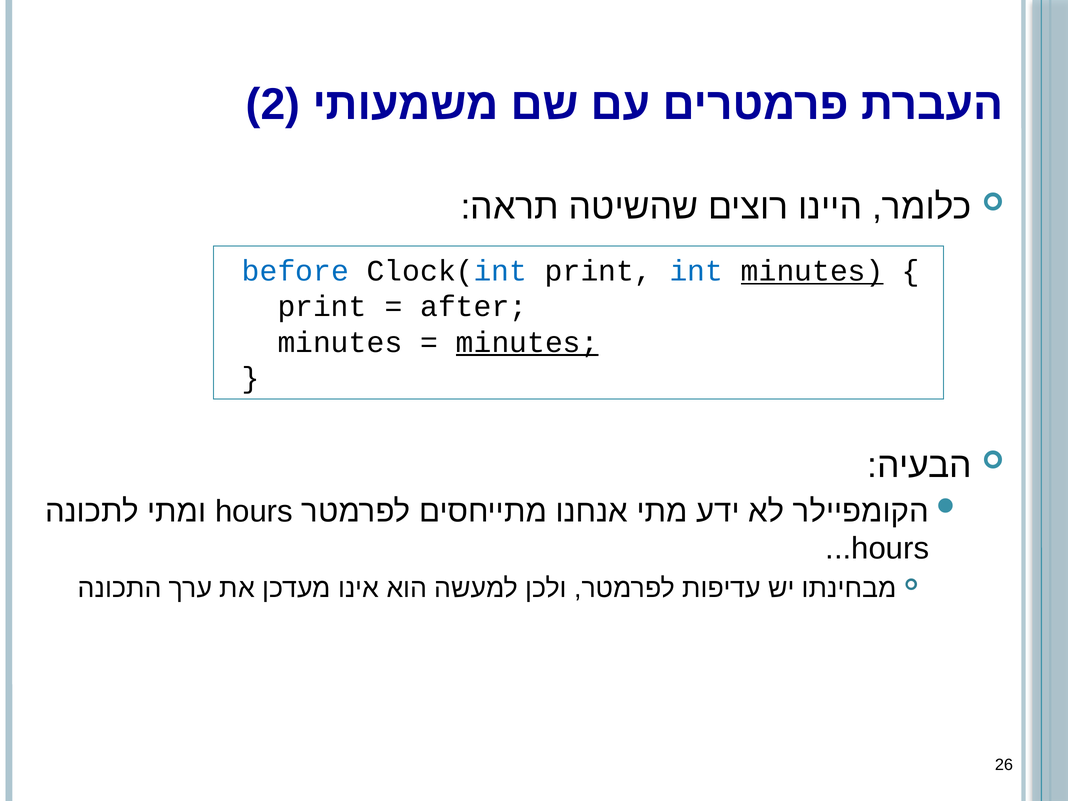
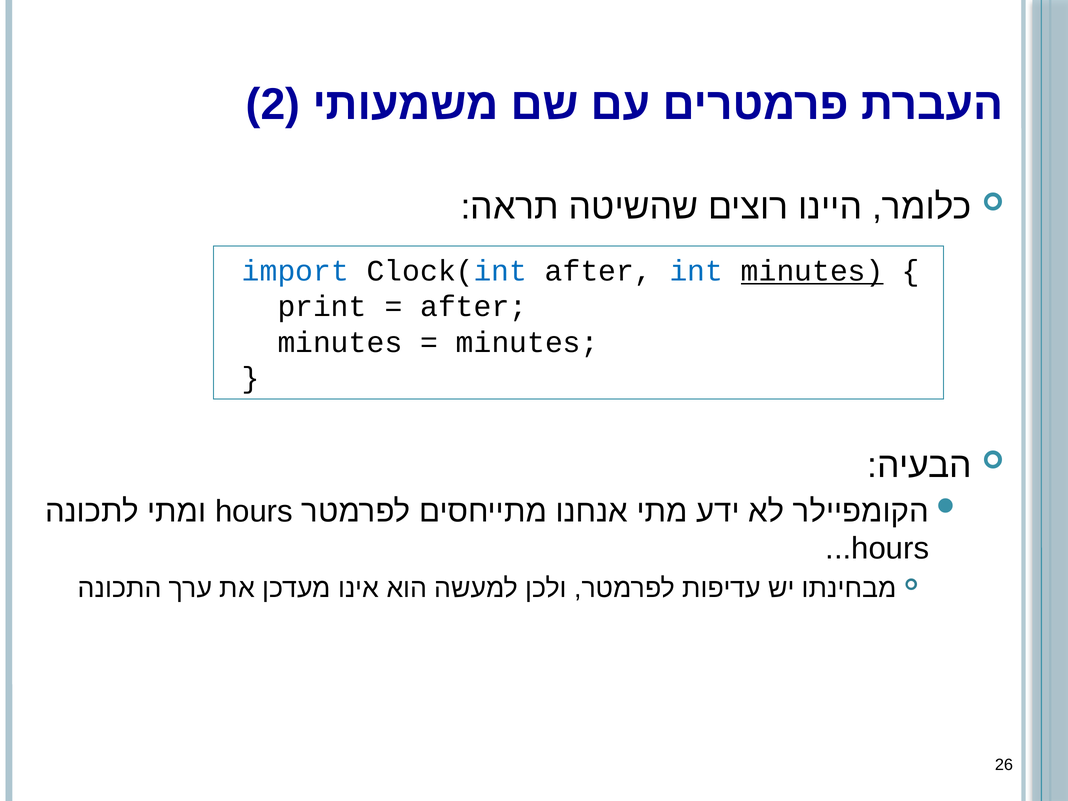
before: before -> import (295, 271)
Clock(int print: print -> after (598, 271)
minutes underline: present -> none (527, 342)
